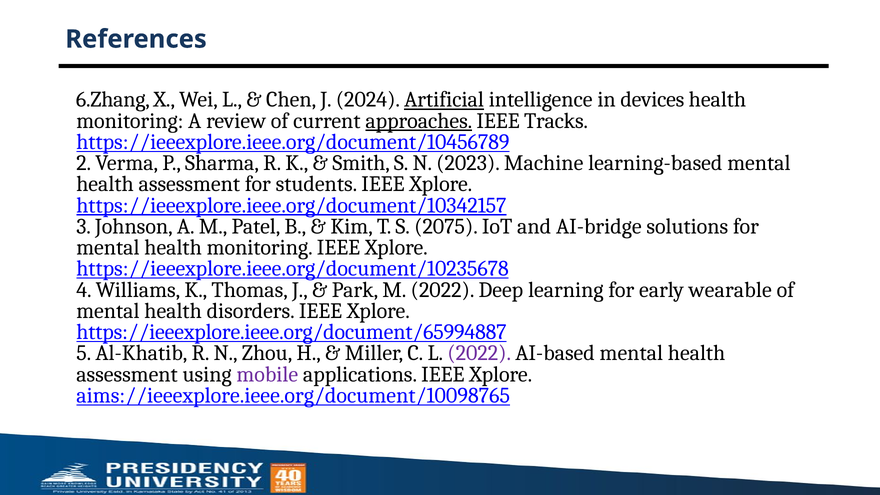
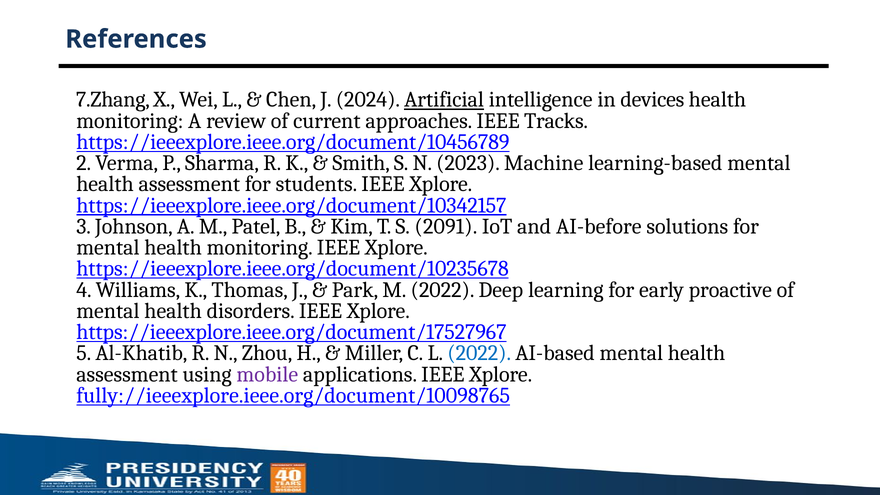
6.Zhang: 6.Zhang -> 7.Zhang (113, 100)
approaches underline: present -> none (419, 121)
2075: 2075 -> 2091 (446, 226)
AI-bridge: AI-bridge -> AI-before (599, 226)
wearable: wearable -> proactive (730, 290)
https://ieeexplore.ieee.org/document/65994887: https://ieeexplore.ieee.org/document/65994887 -> https://ieeexplore.ieee.org/document/17527967 (291, 332)
2022 colour: purple -> blue (479, 353)
aims://ieeexplore.ieee.org/document/10098765: aims://ieeexplore.ieee.org/document/10098765 -> fully://ieeexplore.ieee.org/document/10098765 (293, 395)
